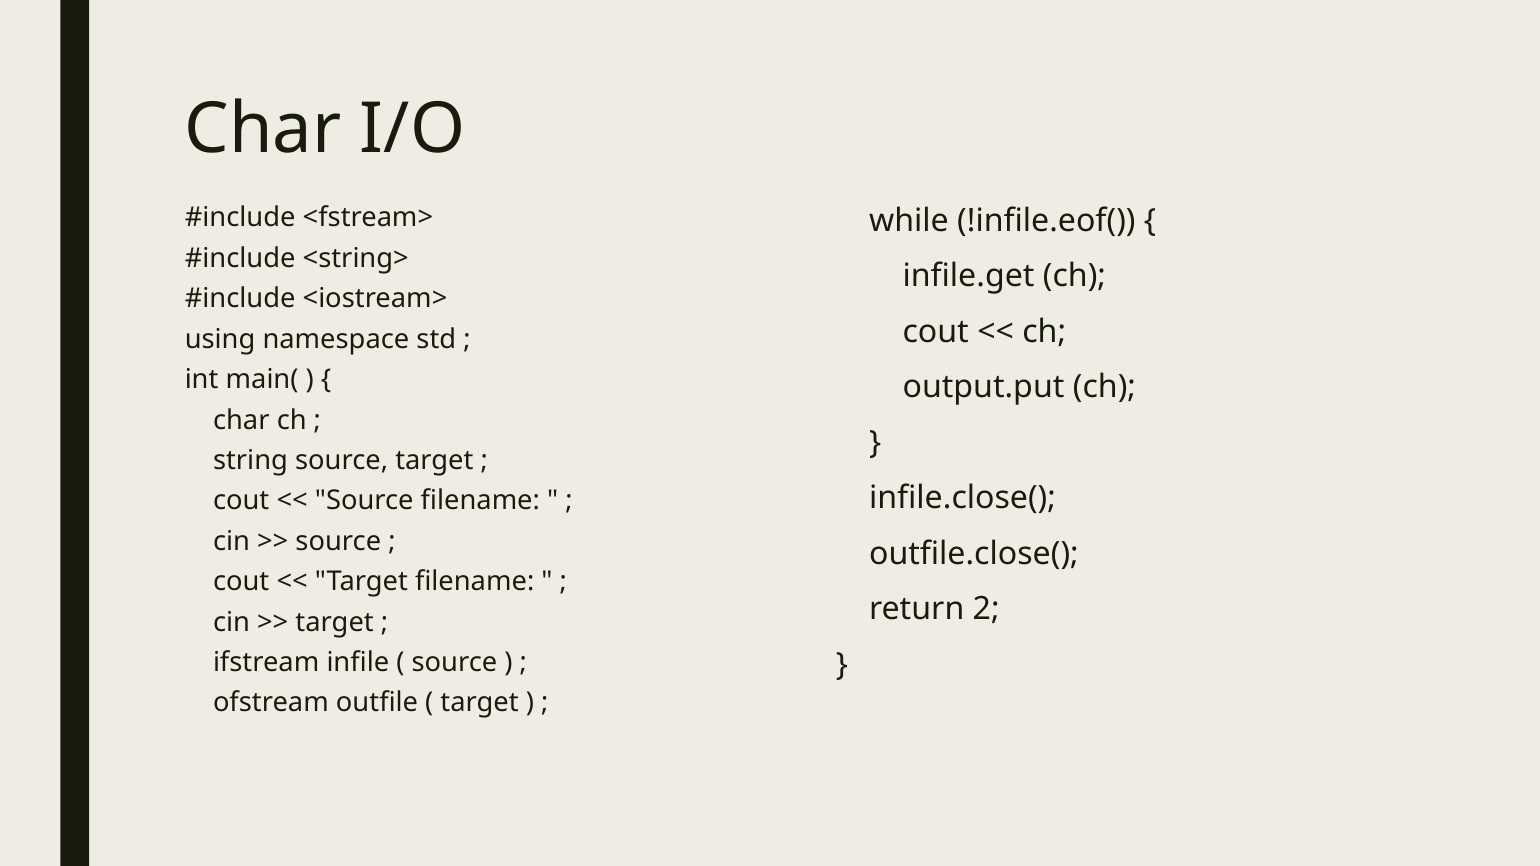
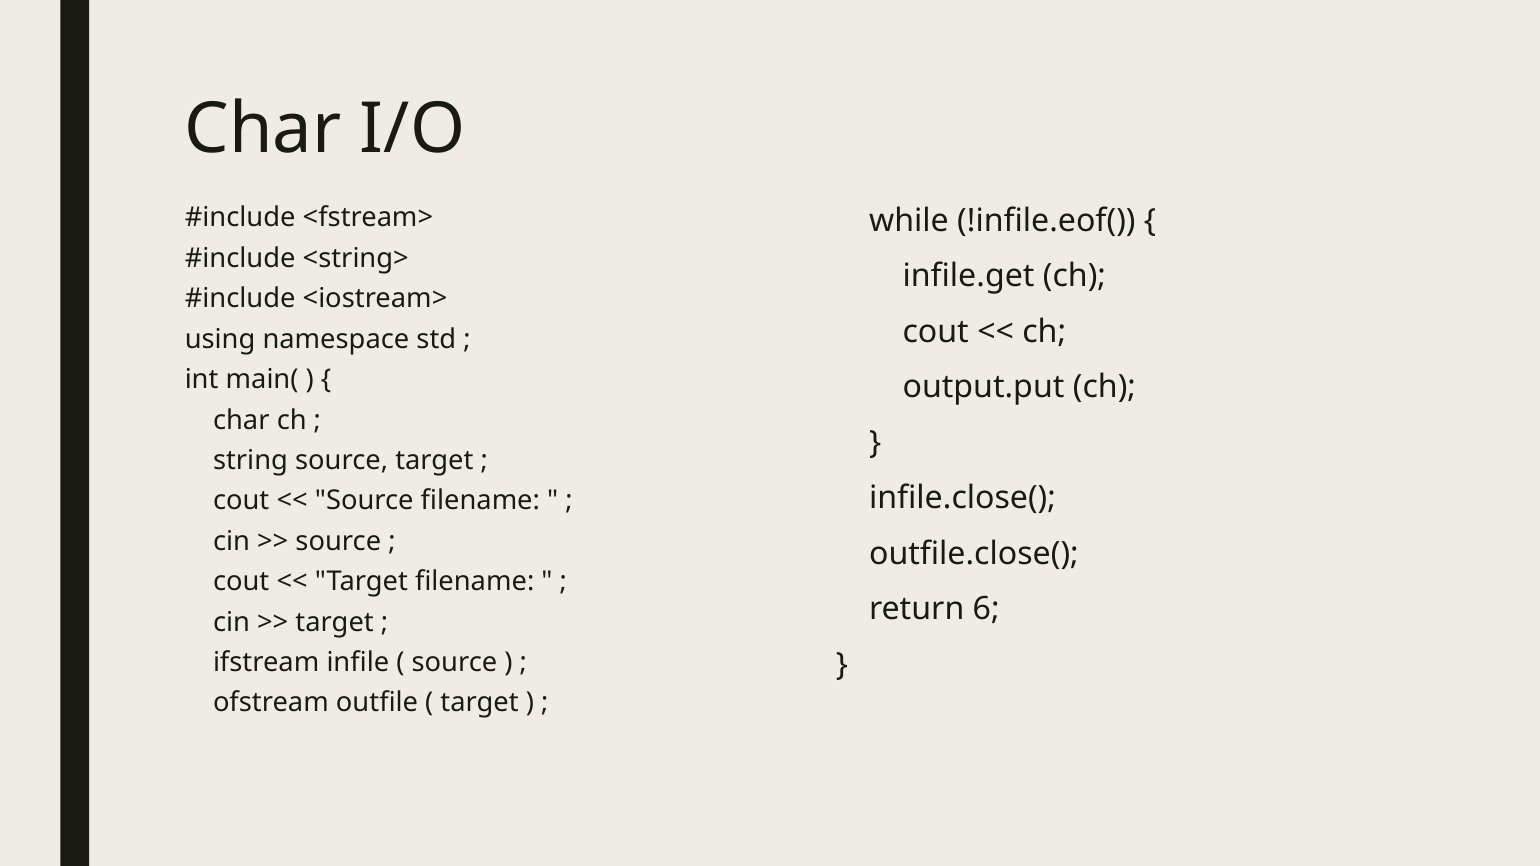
2: 2 -> 6 (986, 609)
